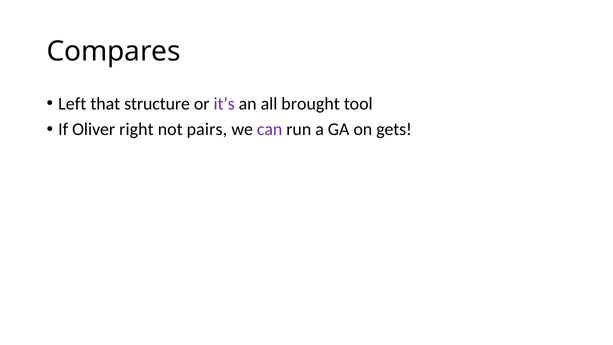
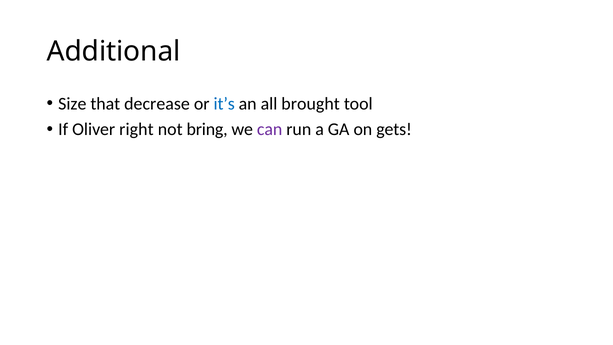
Compares: Compares -> Additional (114, 51)
Left: Left -> Size (72, 104)
structure: structure -> decrease (157, 104)
it’s colour: purple -> blue (224, 104)
pairs: pairs -> bring (207, 129)
